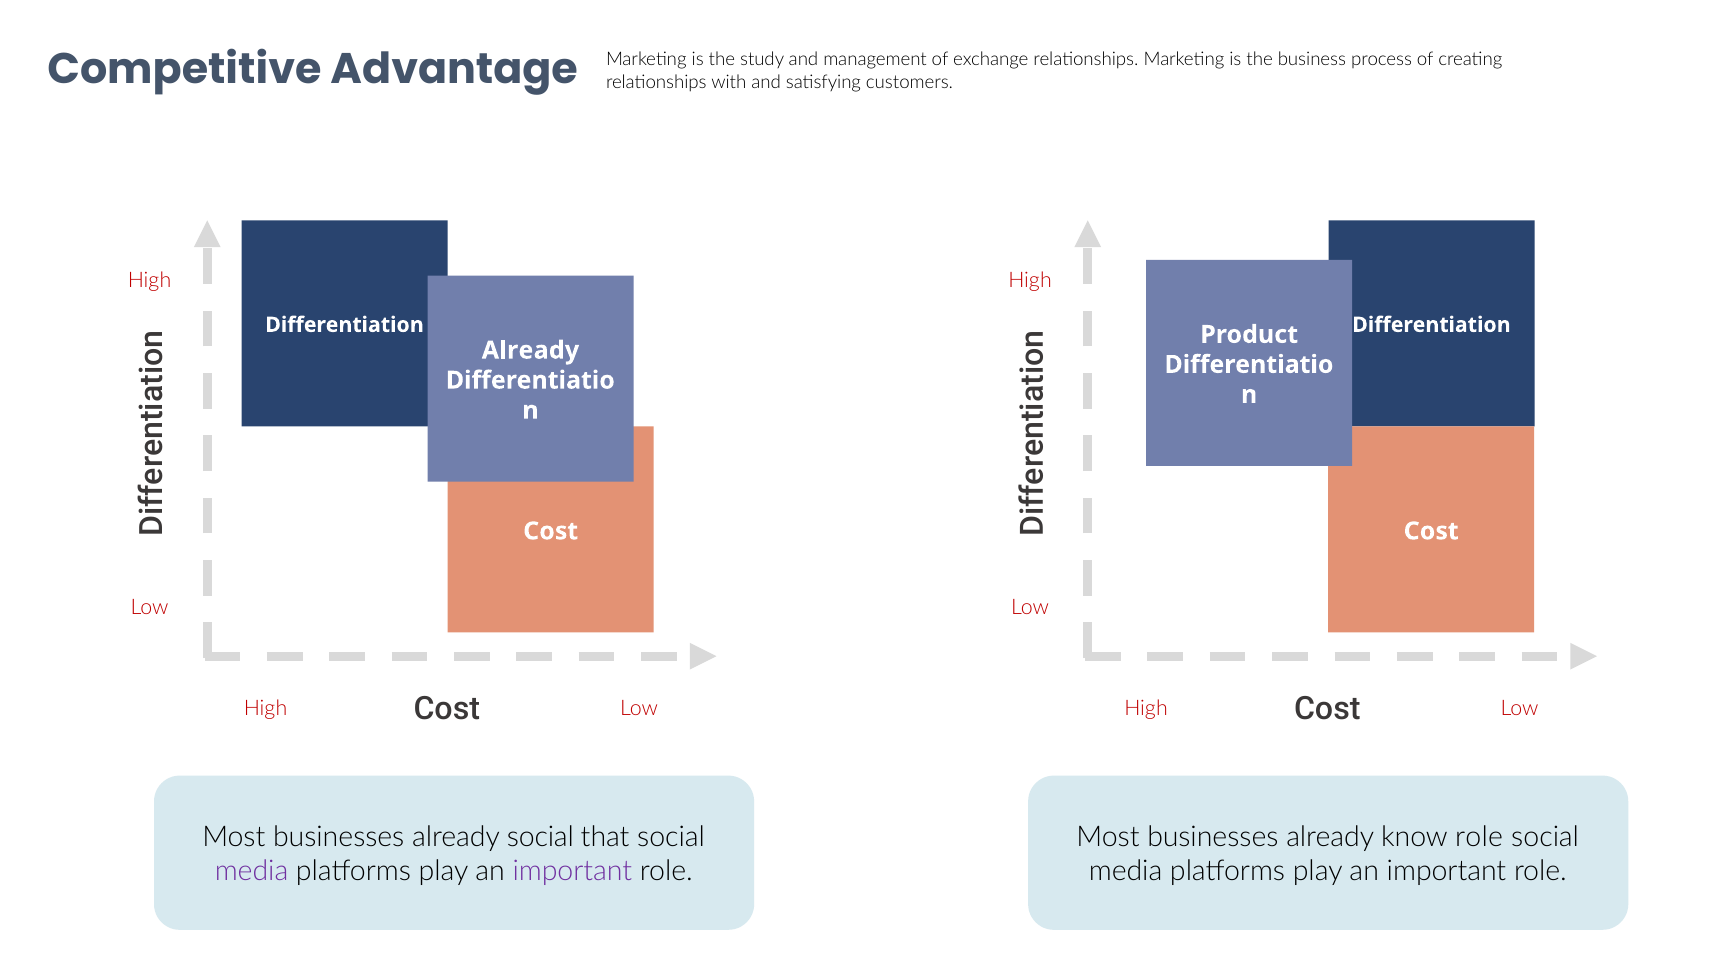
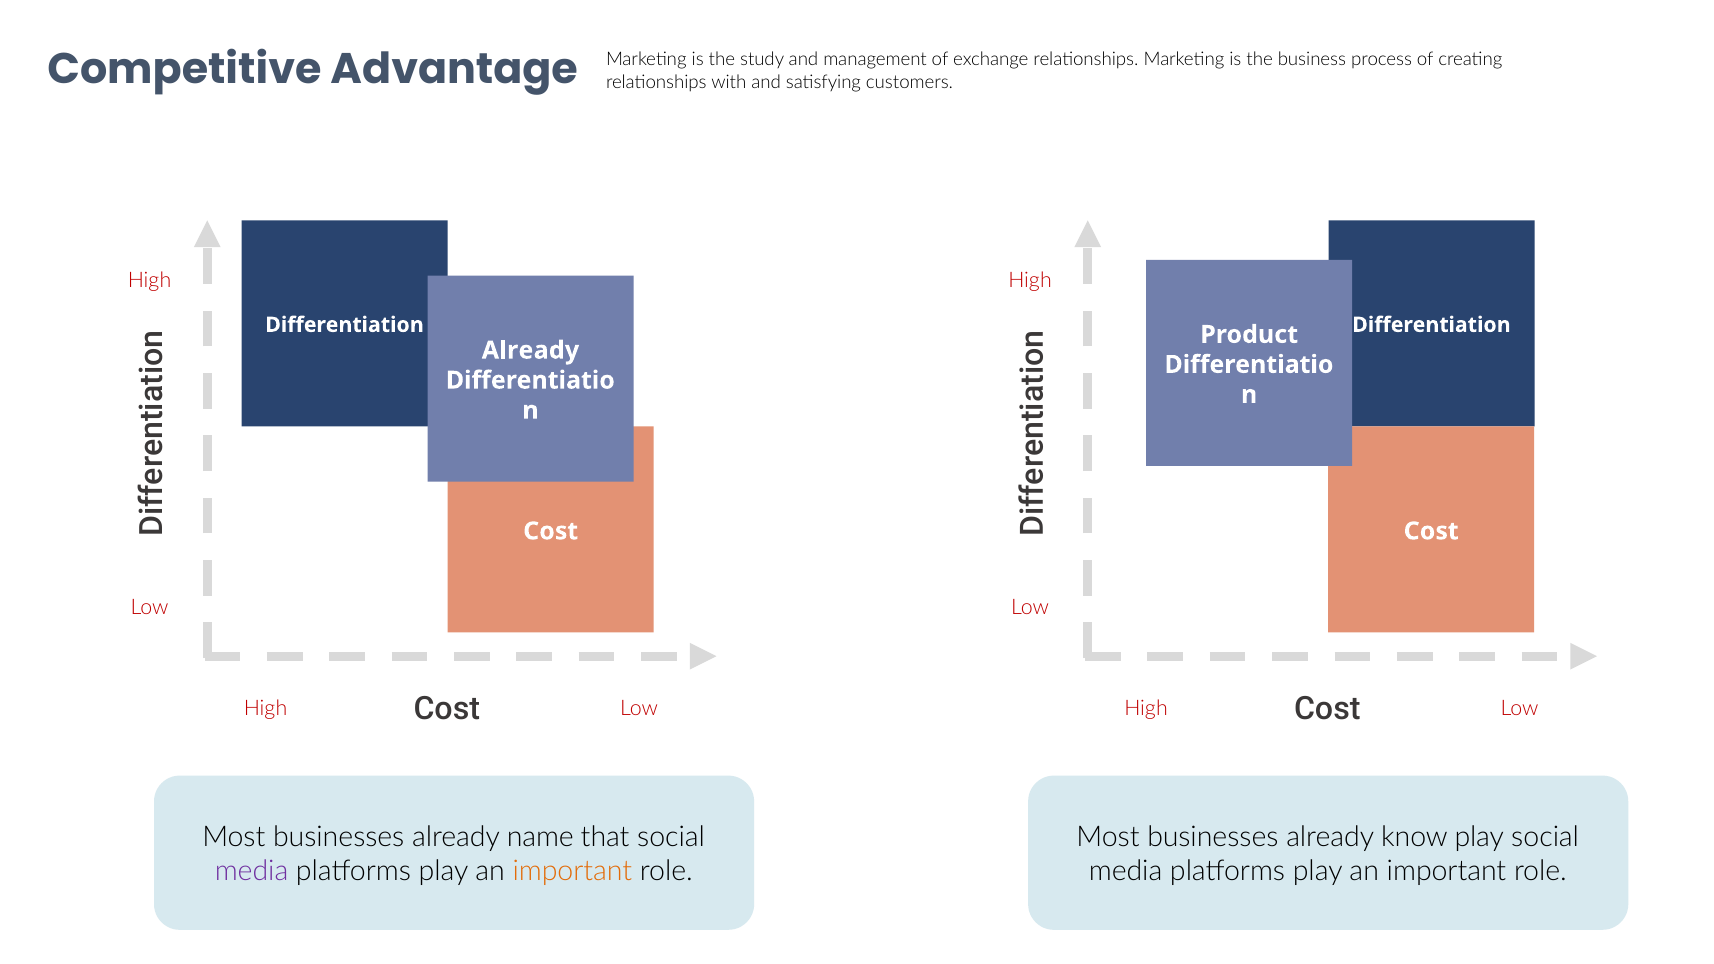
already social: social -> name (540, 837)
know role: role -> play (1479, 837)
important colour: purple -> orange (572, 871)
